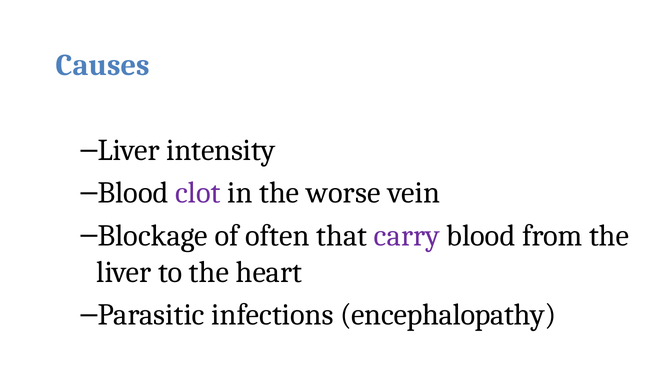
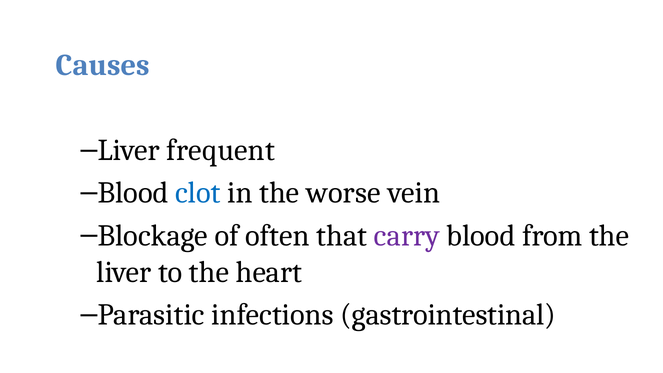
intensity: intensity -> frequent (221, 150)
clot colour: purple -> blue (198, 193)
encephalopathy: encephalopathy -> gastrointestinal (448, 315)
